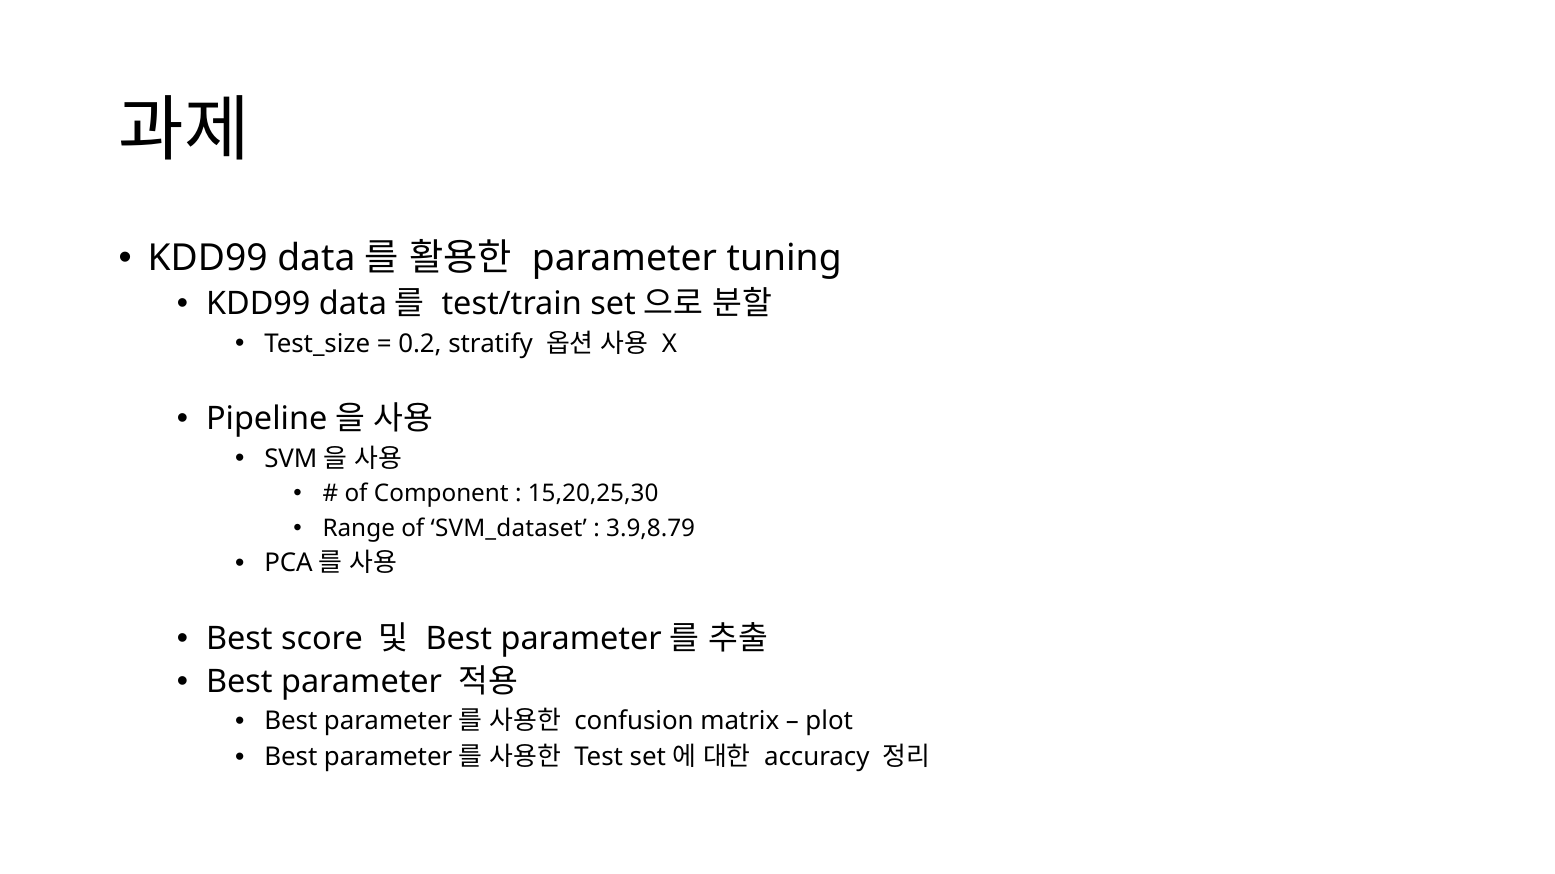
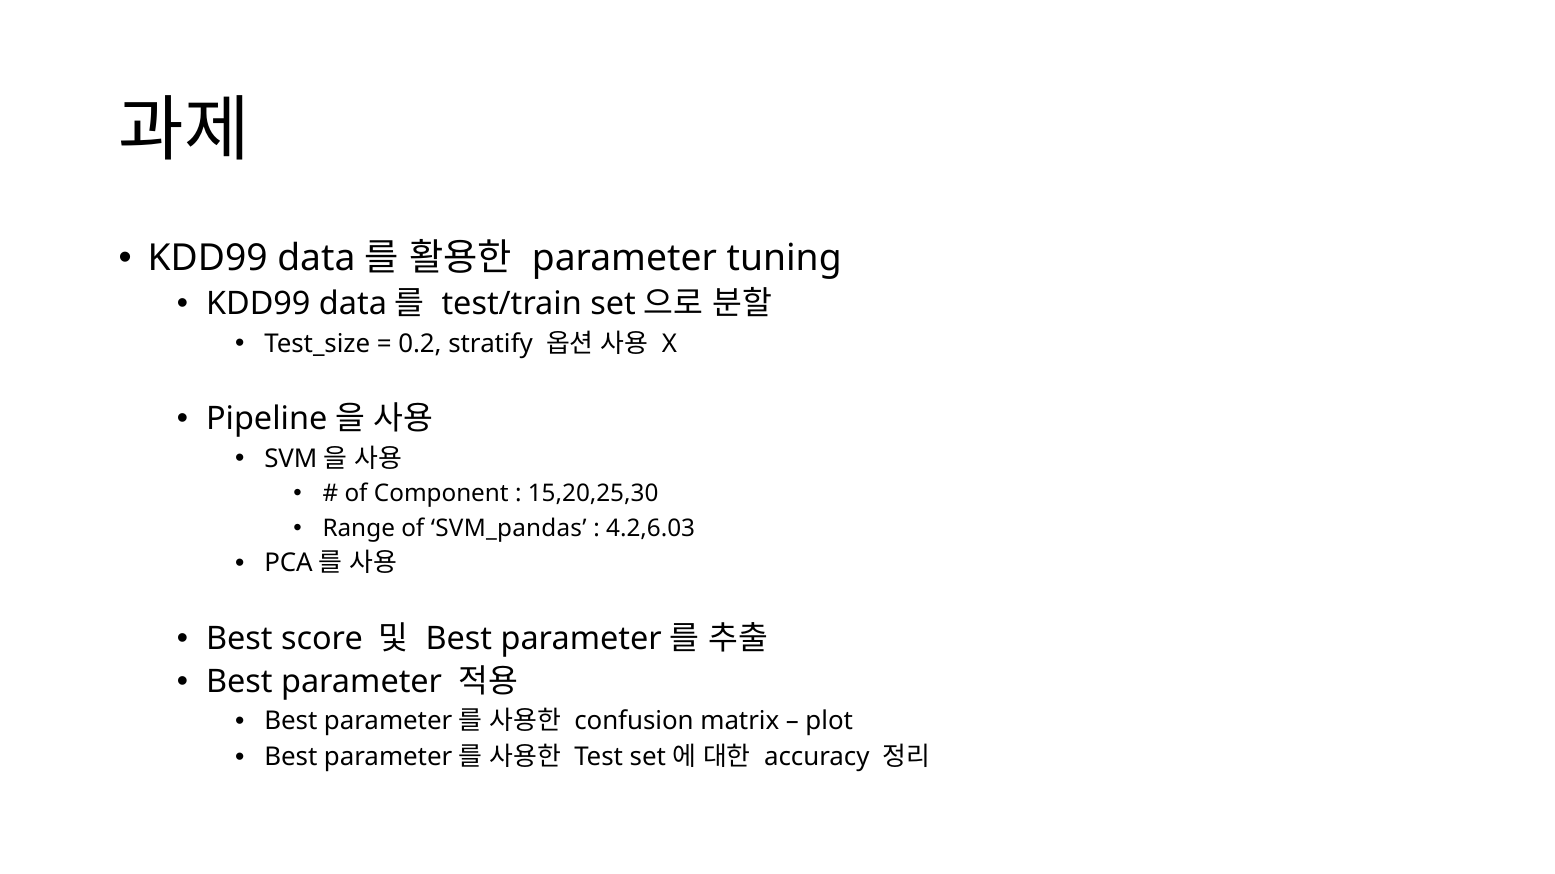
SVM_dataset: SVM_dataset -> SVM_pandas (509, 529)
3.9,8.79: 3.9,8.79 -> 4.2,6.03 (651, 529)
